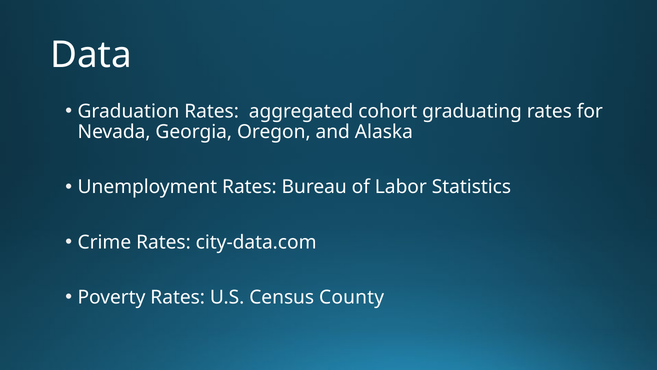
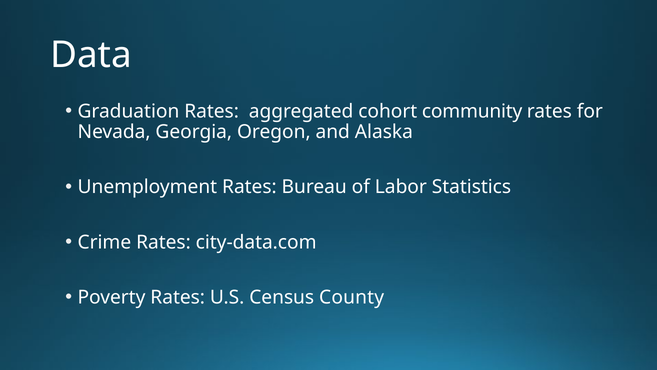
graduating: graduating -> community (472, 111)
